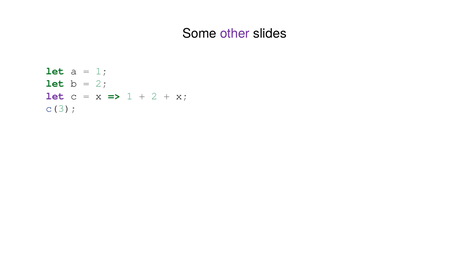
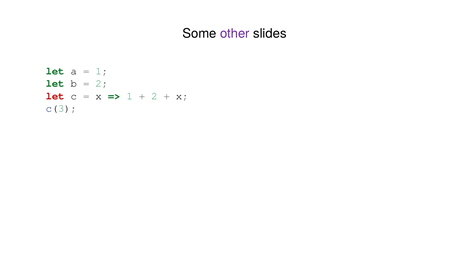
let colour: purple -> red (55, 96)
